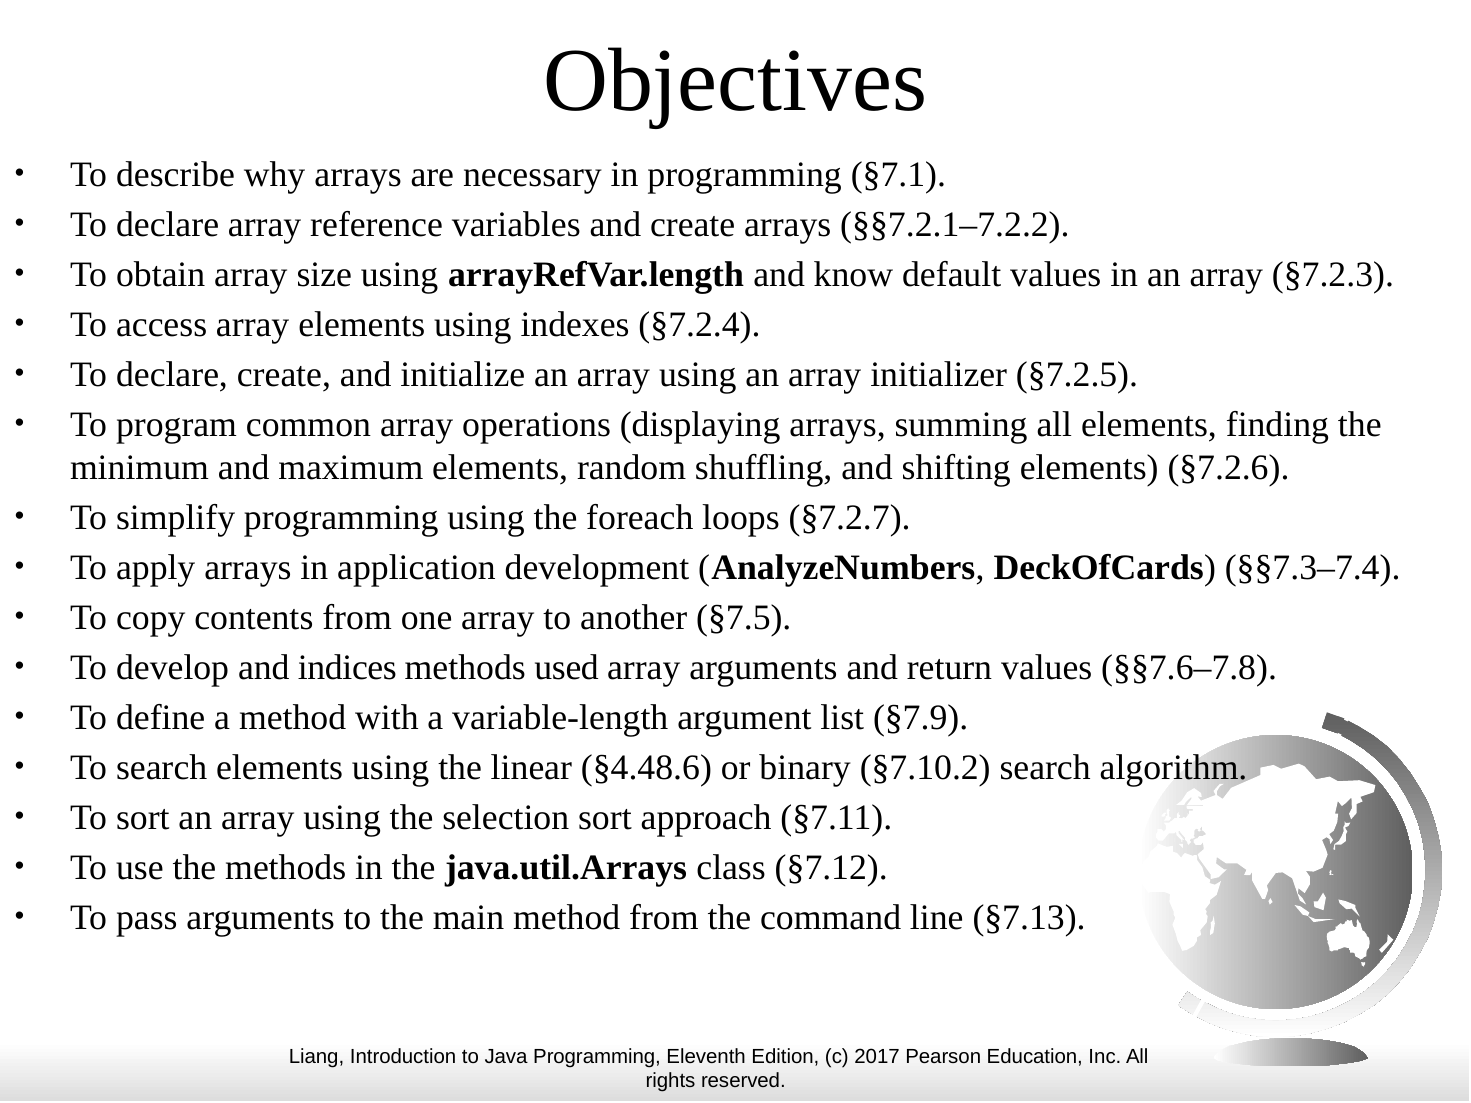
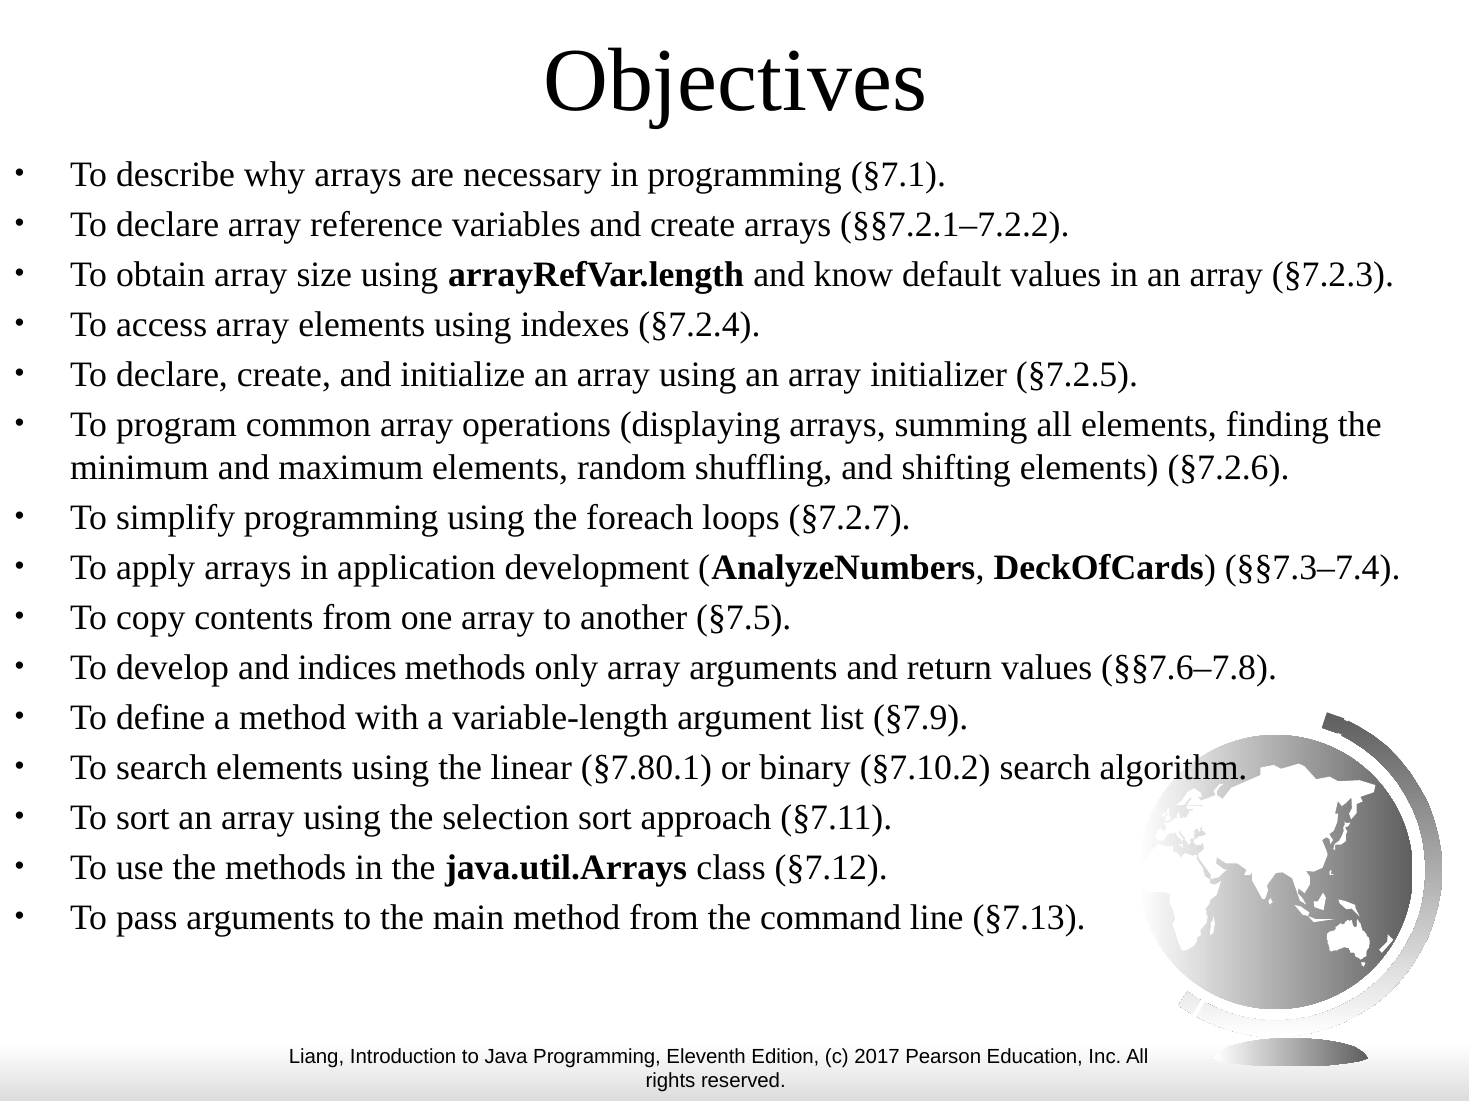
used: used -> only (566, 668)
§4.48.6: §4.48.6 -> §7.80.1 (646, 768)
